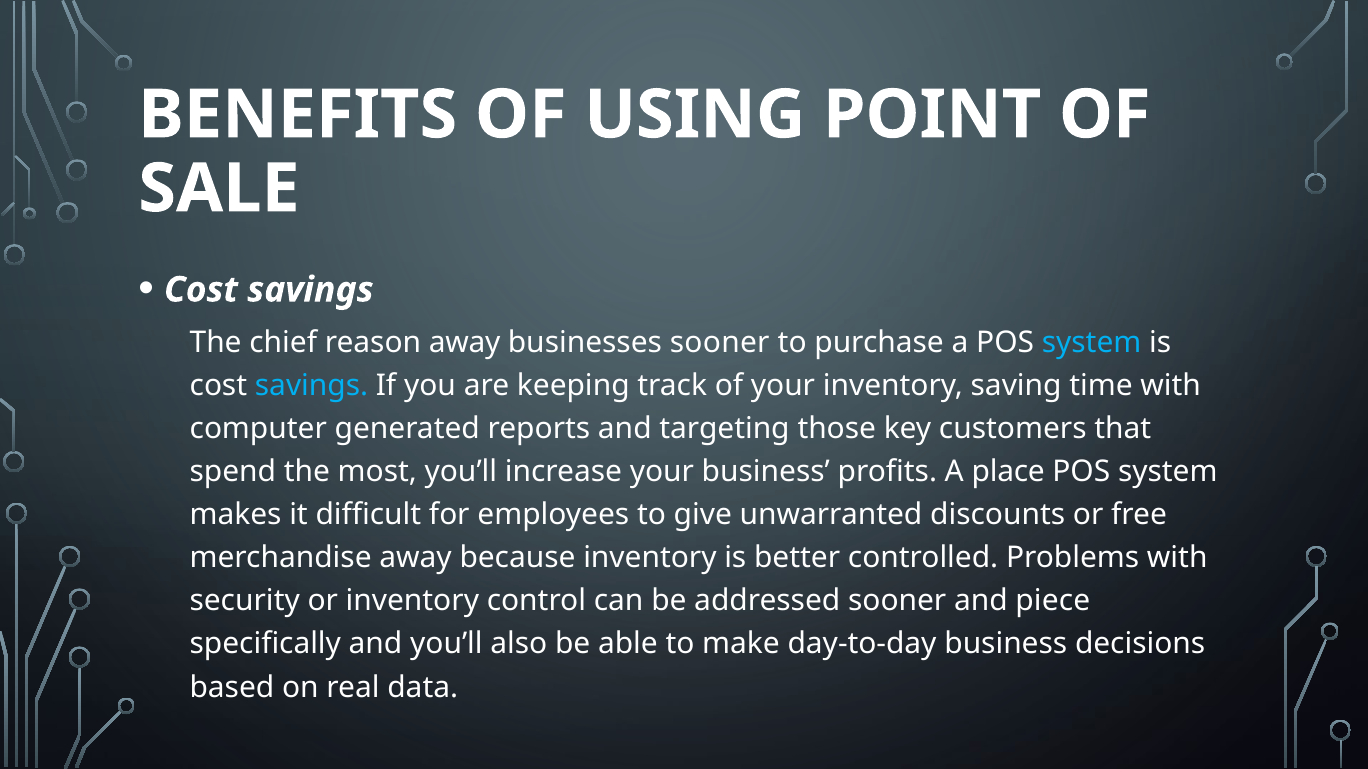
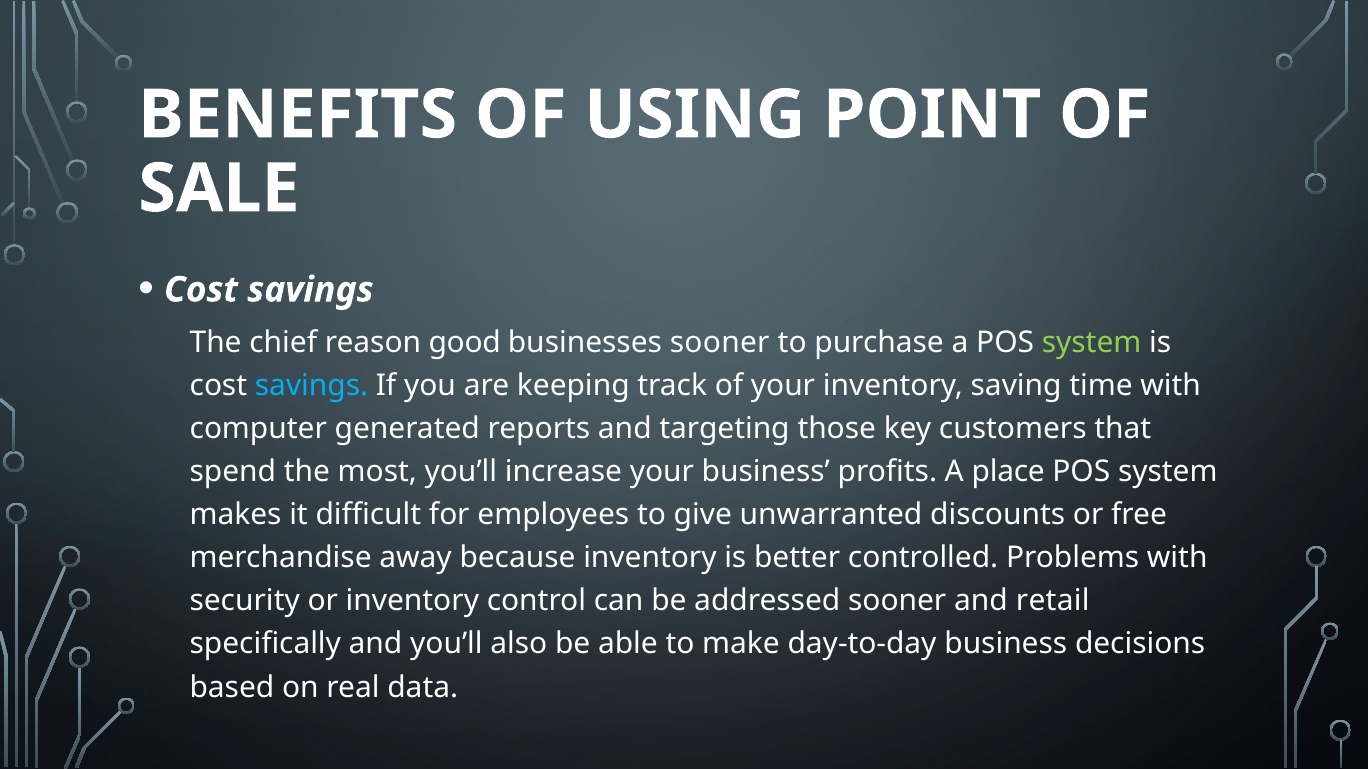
reason away: away -> good (465, 343)
system colour: light blue -> light green (1092, 343)
piece: piece -> retail (1053, 601)
